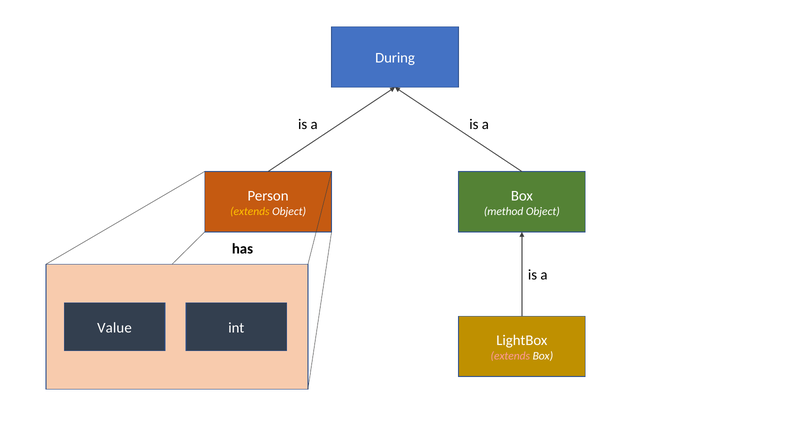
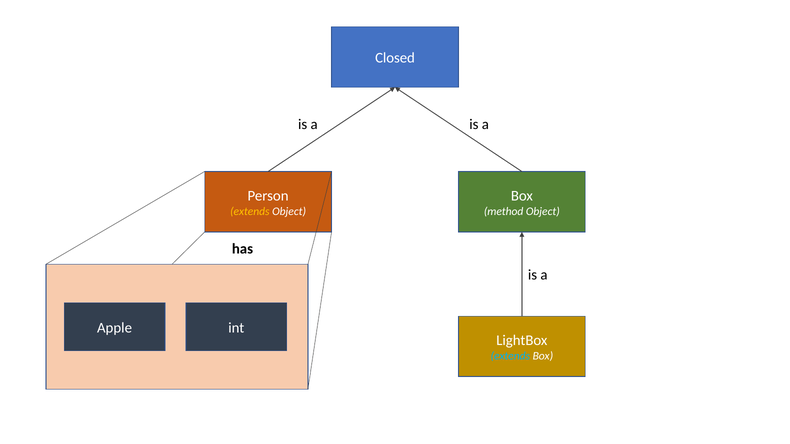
During: During -> Closed (395, 58)
Value: Value -> Apple (115, 328)
extends colour: pink -> light blue (510, 356)
